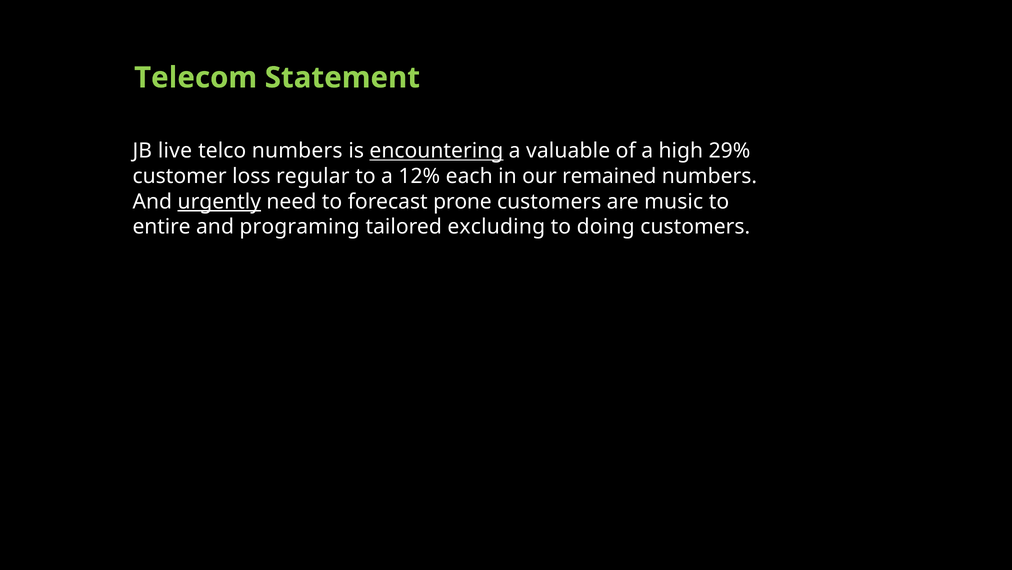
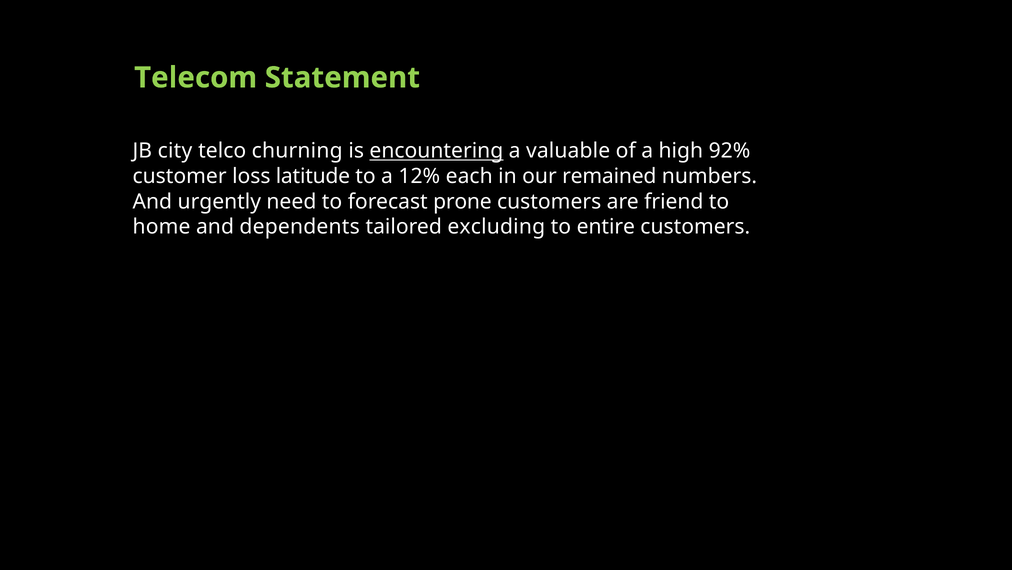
live: live -> city (175, 151)
telco numbers: numbers -> churning (297, 151)
29%: 29% -> 92% (729, 151)
regular: regular -> latitude (313, 176)
urgently underline: present -> none (219, 201)
music: music -> friend (674, 201)
entire: entire -> home (161, 227)
programing: programing -> dependents (300, 227)
doing: doing -> entire (606, 227)
